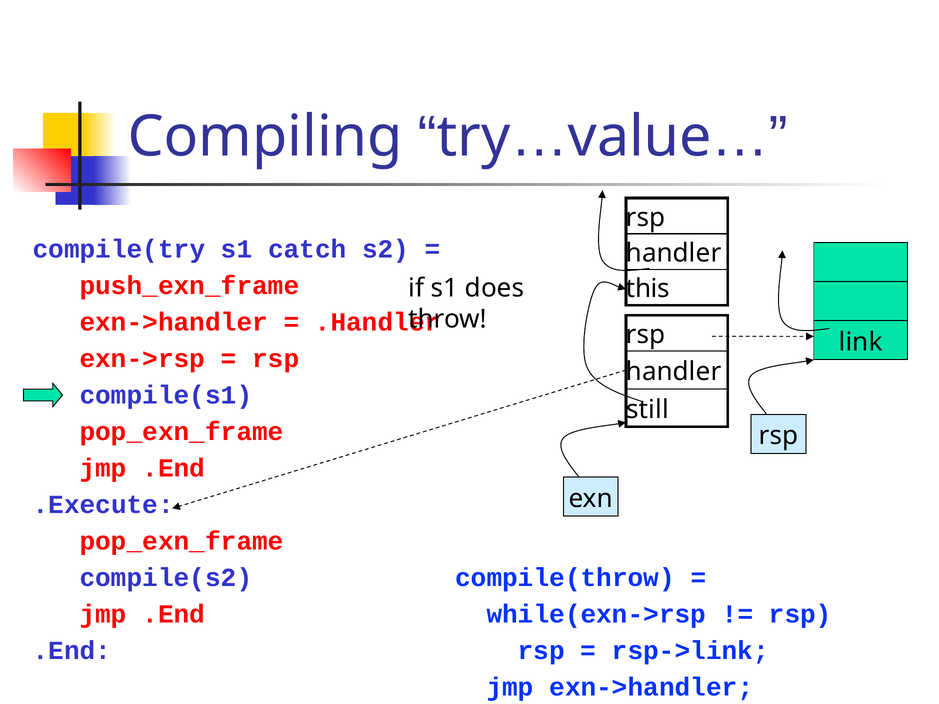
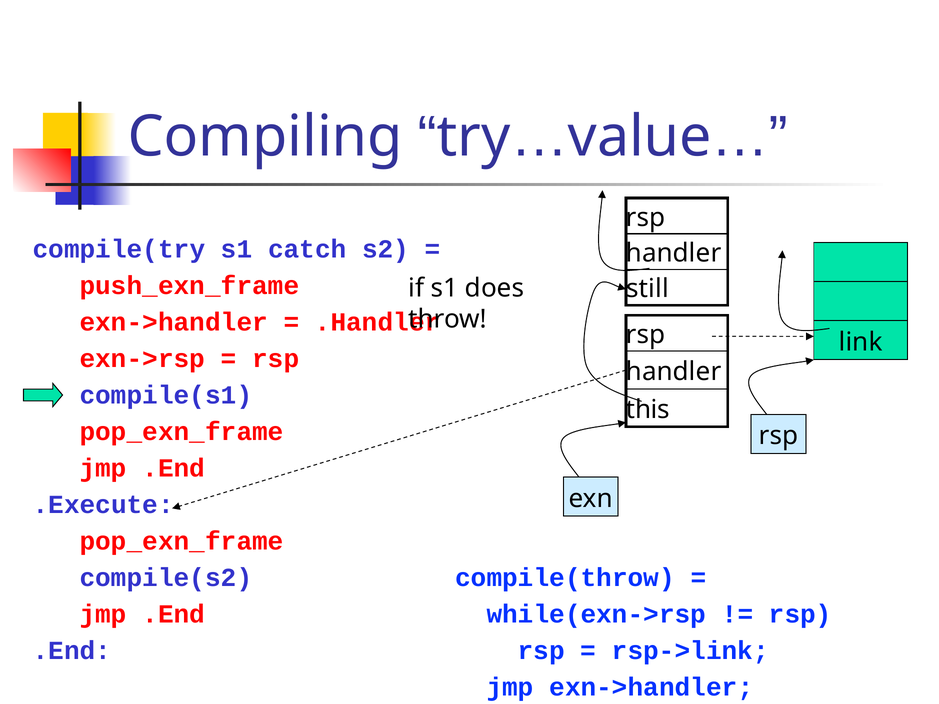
this: this -> still (648, 289)
still: still -> this (648, 410)
